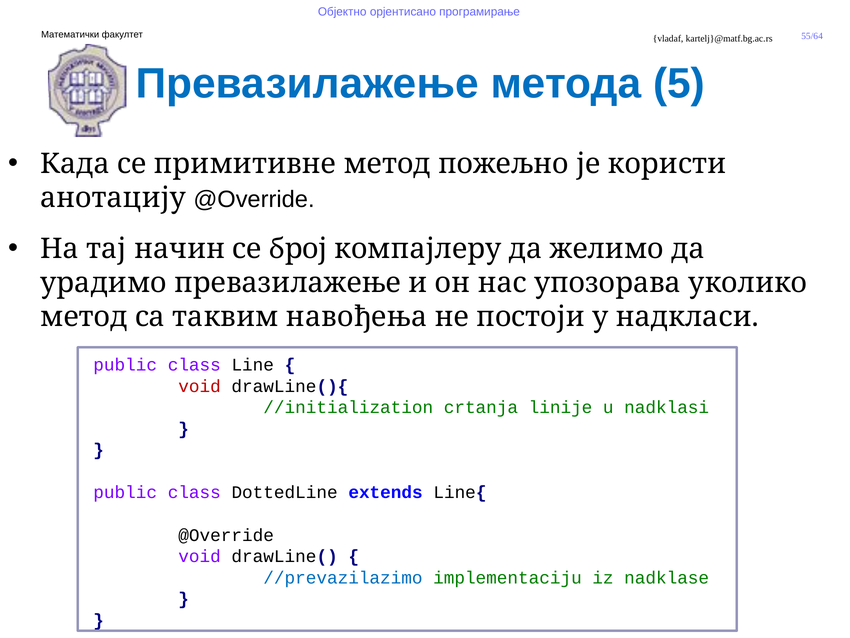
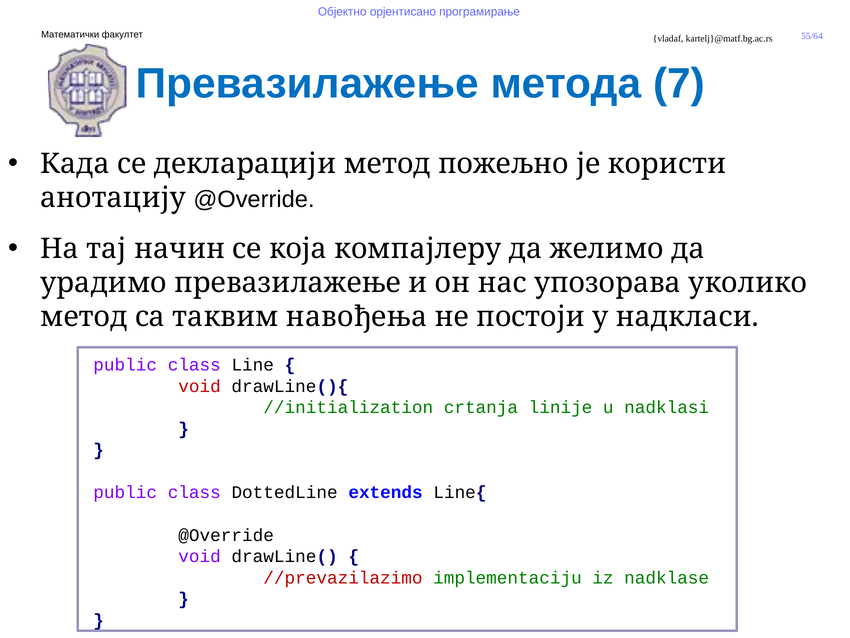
5: 5 -> 7 (679, 84)
примитивне: примитивне -> декларацији (245, 164)
број: број -> која (298, 249)
//prevazilazimo colour: blue -> red (343, 577)
